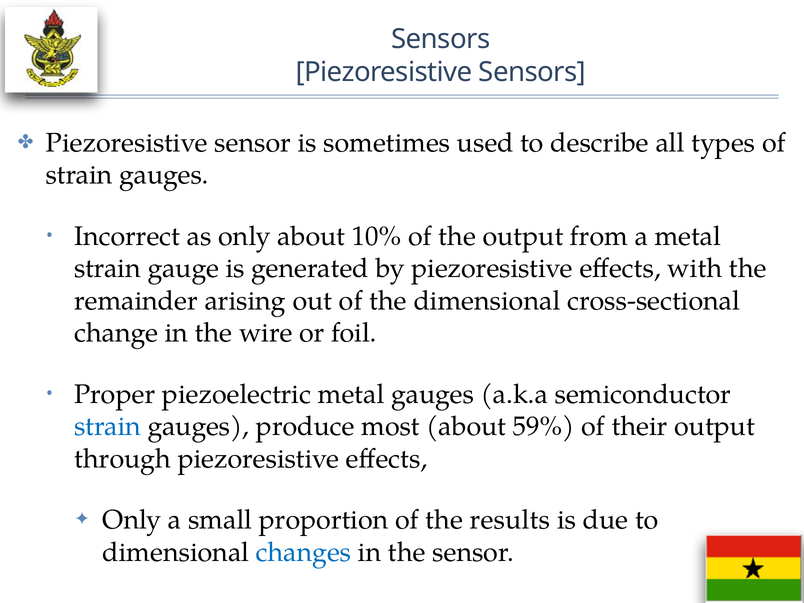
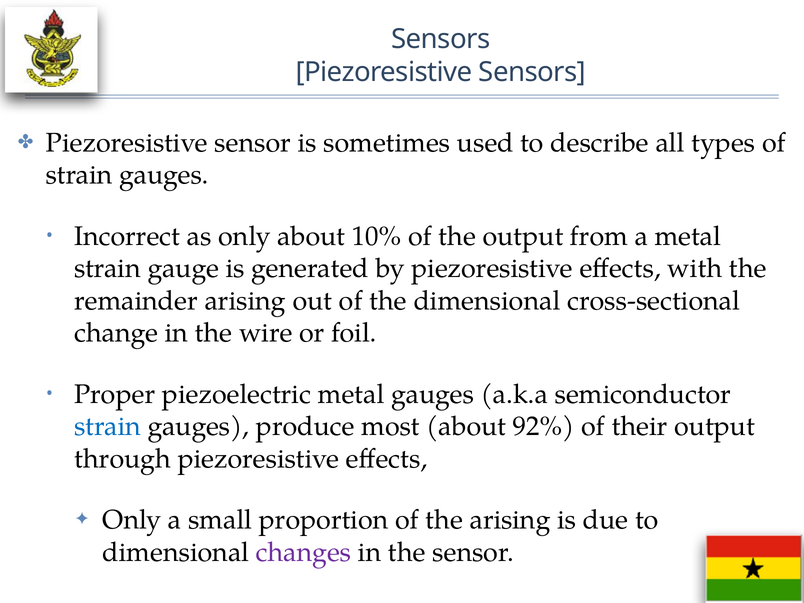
59%: 59% -> 92% (544, 427)
the results: results -> arising (510, 520)
changes colour: blue -> purple (304, 552)
